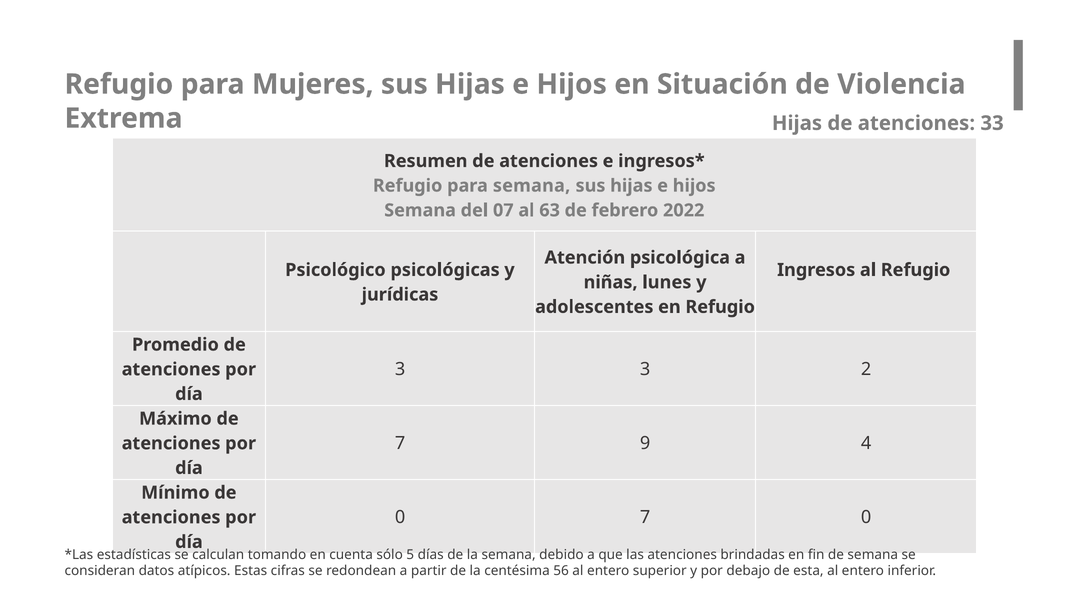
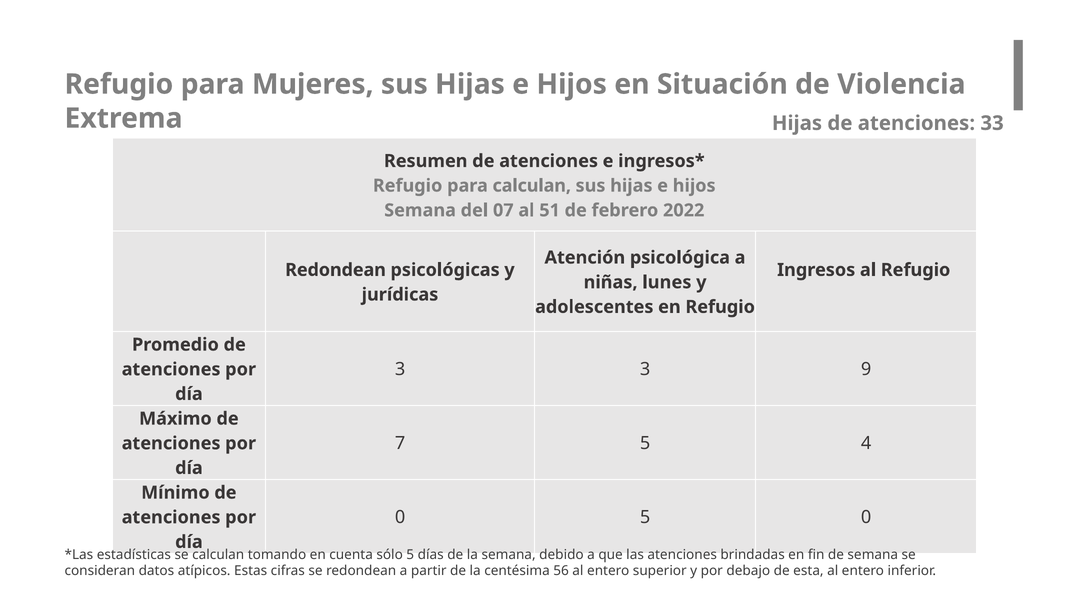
para semana: semana -> calculan (532, 186)
63: 63 -> 51 (550, 210)
Psicológico: Psicológico -> Redondean (336, 270)
2: 2 -> 9 (866, 369)
7 9: 9 -> 5 (645, 443)
0 7: 7 -> 5 (645, 517)
